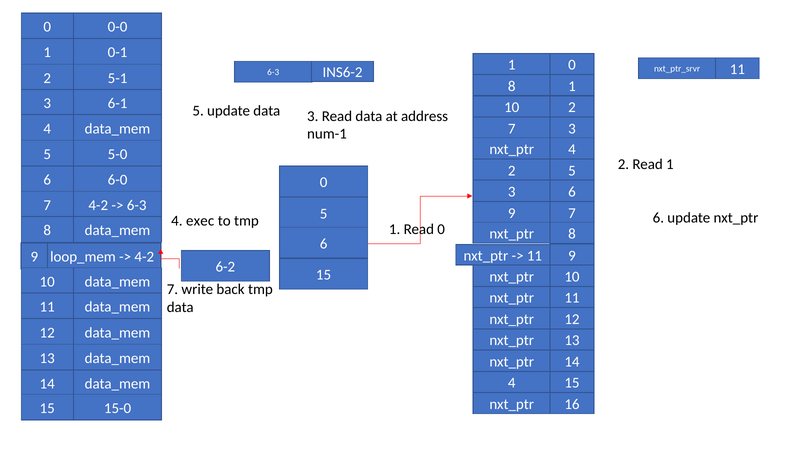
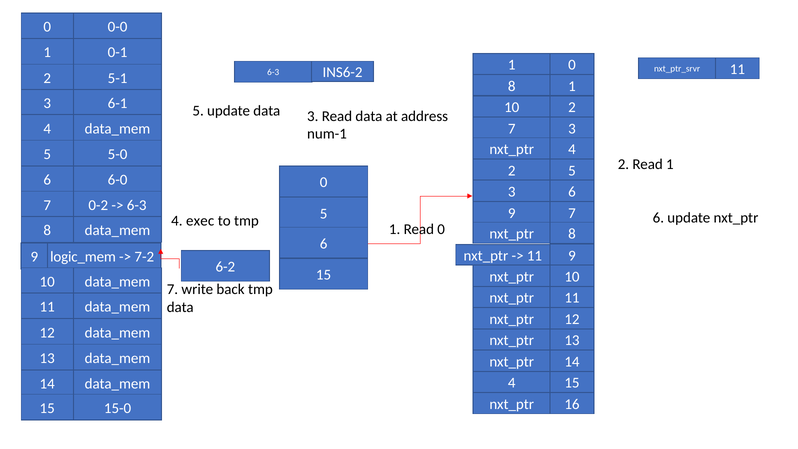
4-2: 4-2 -> 0-2 (98, 205)
loop_mem: loop_mem -> logic_mem (83, 257)
4-2: 4-2 -> 7-2 (144, 257)
